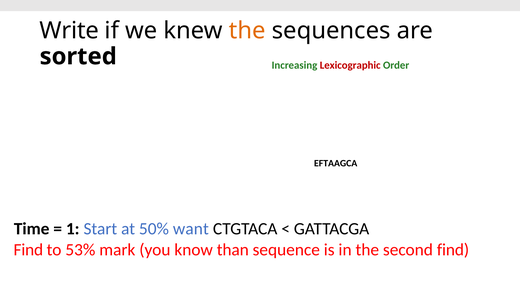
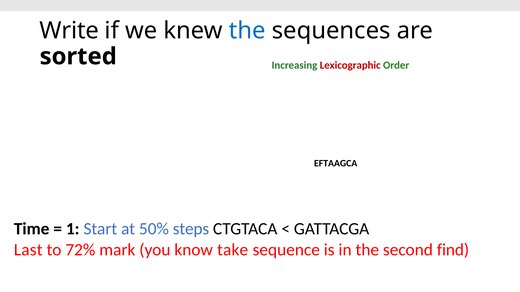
the colour: orange -> blue (247, 31)
want: want -> steps (191, 229)
Find: Find -> Last (28, 250)
53%: 53% -> 72% (80, 250)
than: than -> take (233, 250)
